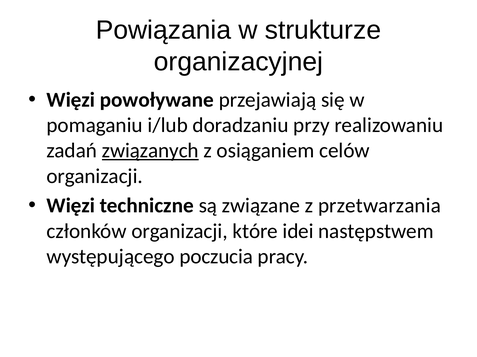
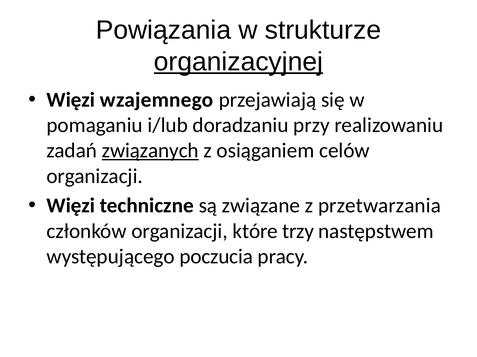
organizacyjnej underline: none -> present (238, 62)
powoływane: powoływane -> wzajemnego (157, 100)
idei: idei -> trzy (298, 232)
